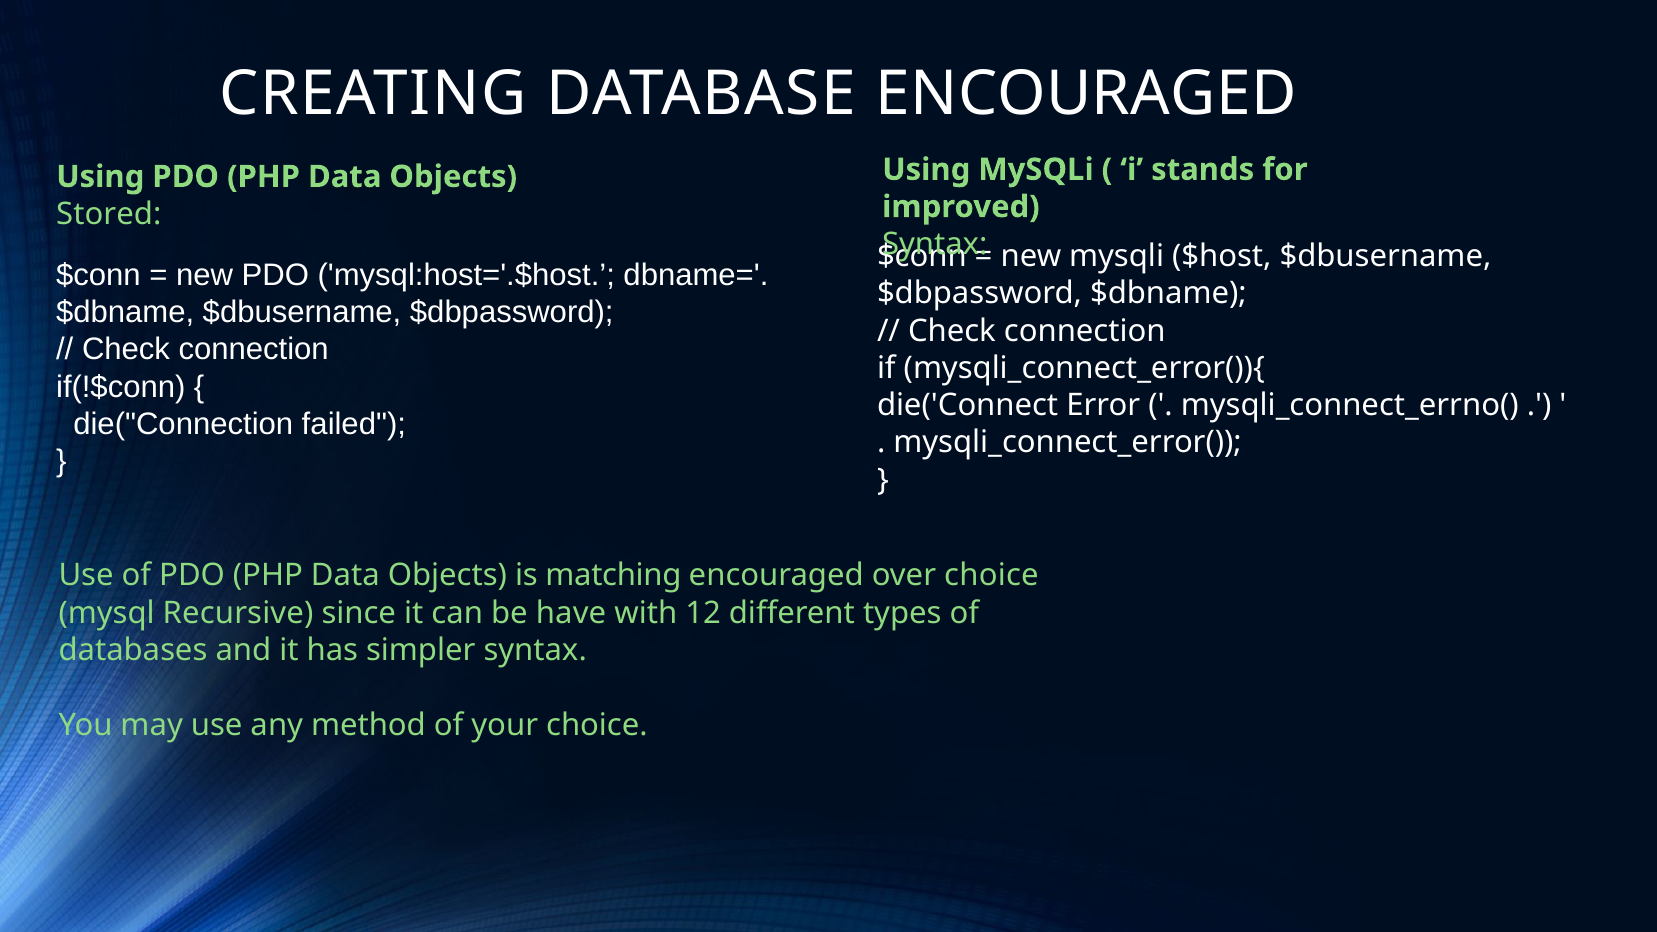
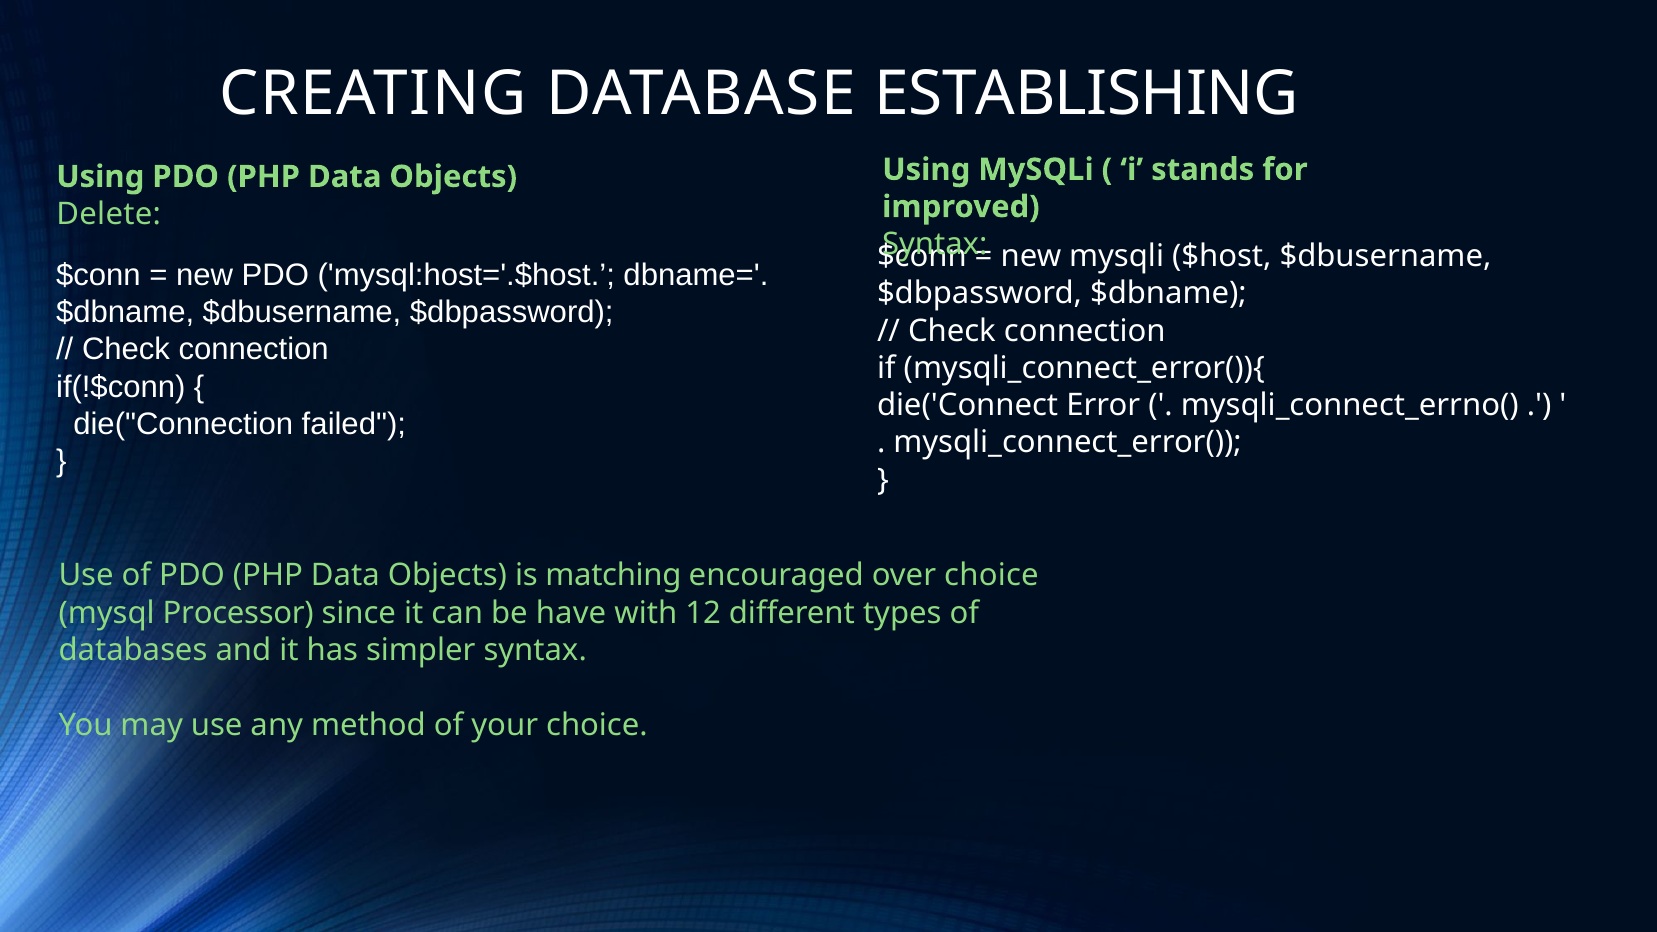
DATABASE ENCOURAGED: ENCOURAGED -> ESTABLISHING (1087, 94)
Stored: Stored -> Delete (109, 214)
Recursive: Recursive -> Processor (238, 613)
